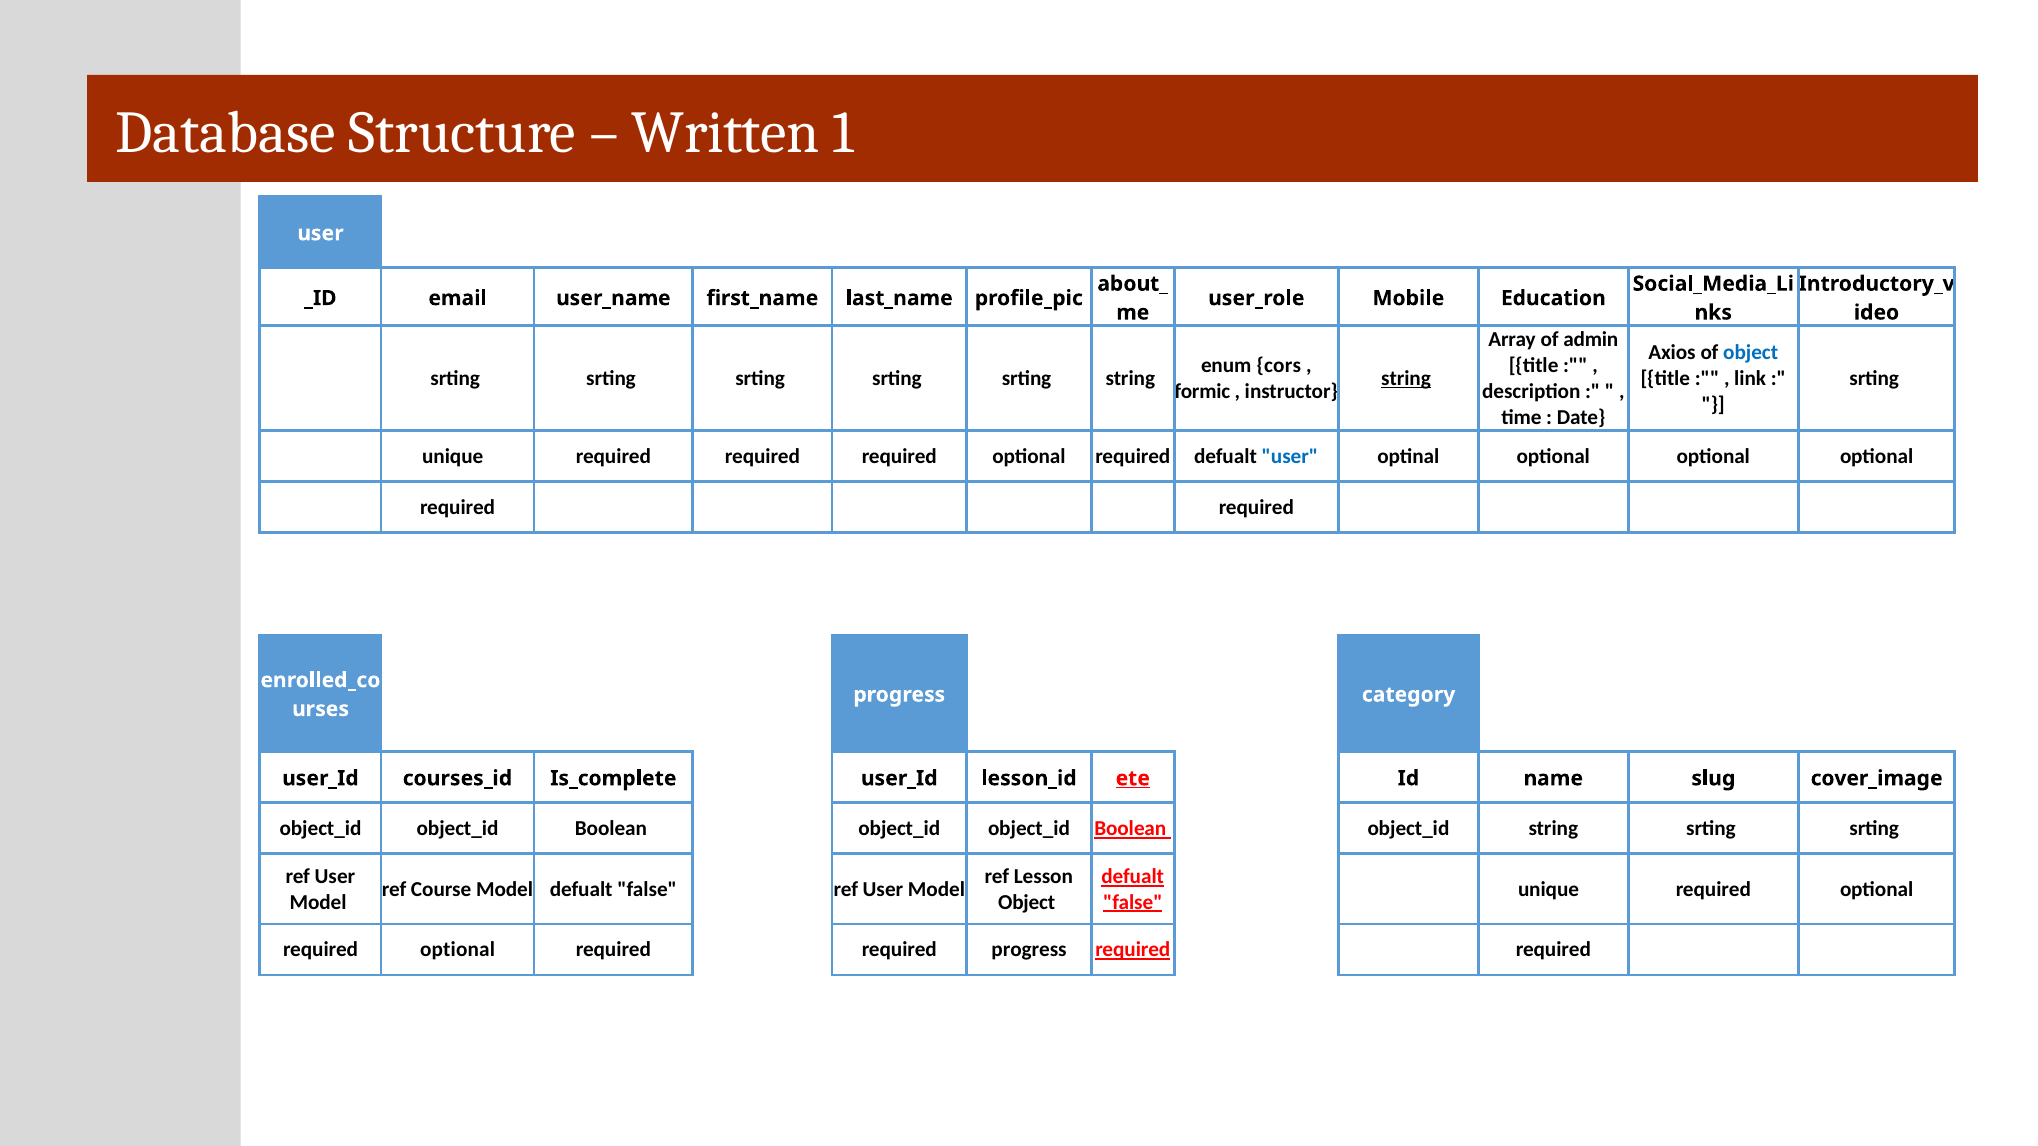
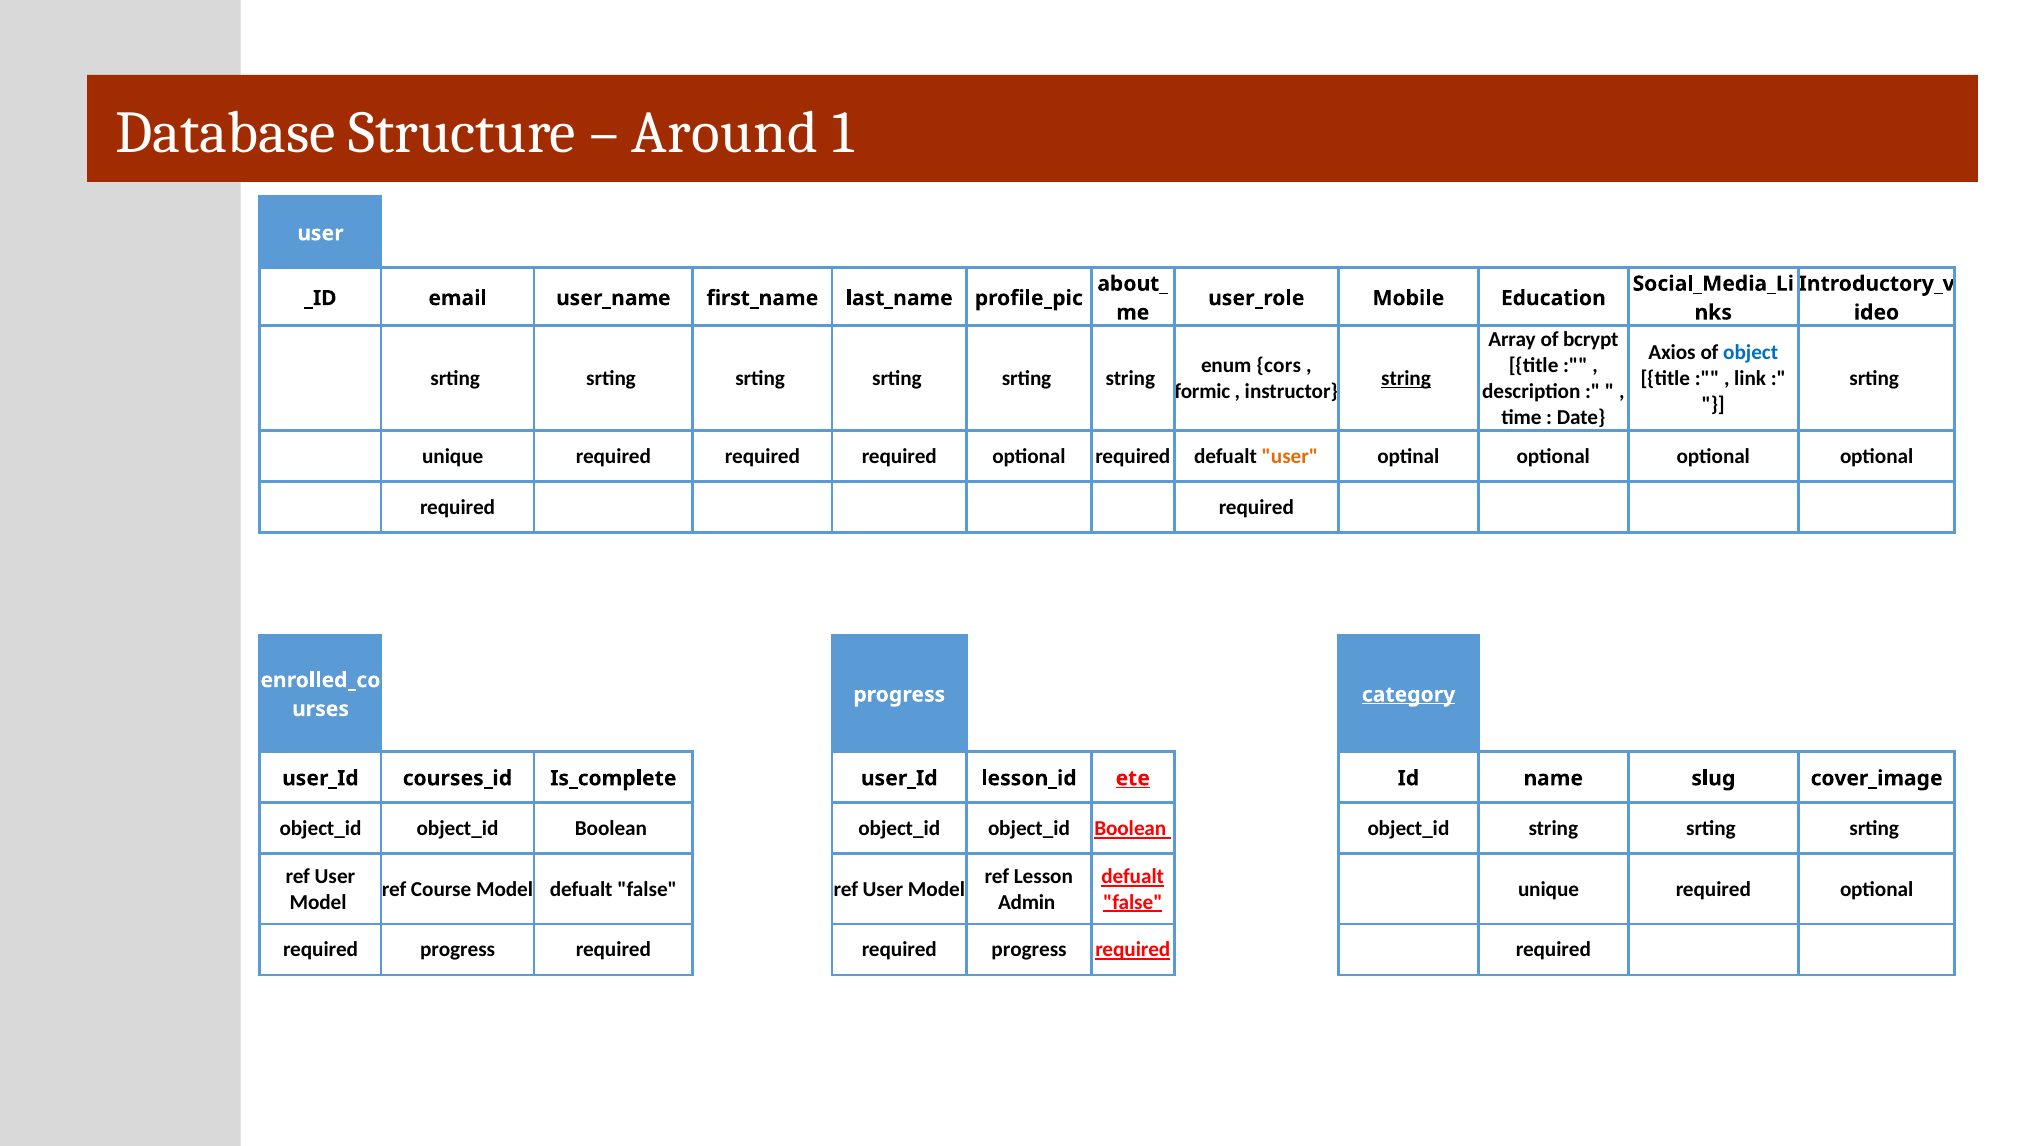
Written: Written -> Around (725, 133)
admin: admin -> bcrypt (1591, 340)
user colour: blue -> orange (1290, 457)
category underline: none -> present (1409, 695)
Object: Object -> Admin (1027, 902)
optional: optional -> progress (458, 950)
